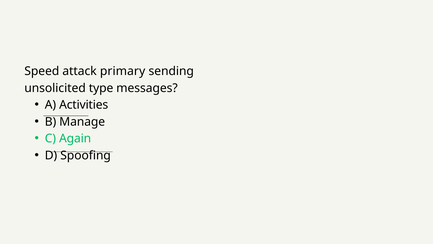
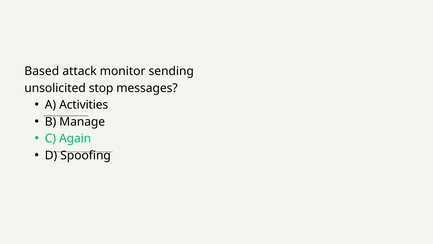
Speed: Speed -> Based (42, 71)
primary: primary -> monitor (123, 71)
type: type -> stop (101, 88)
